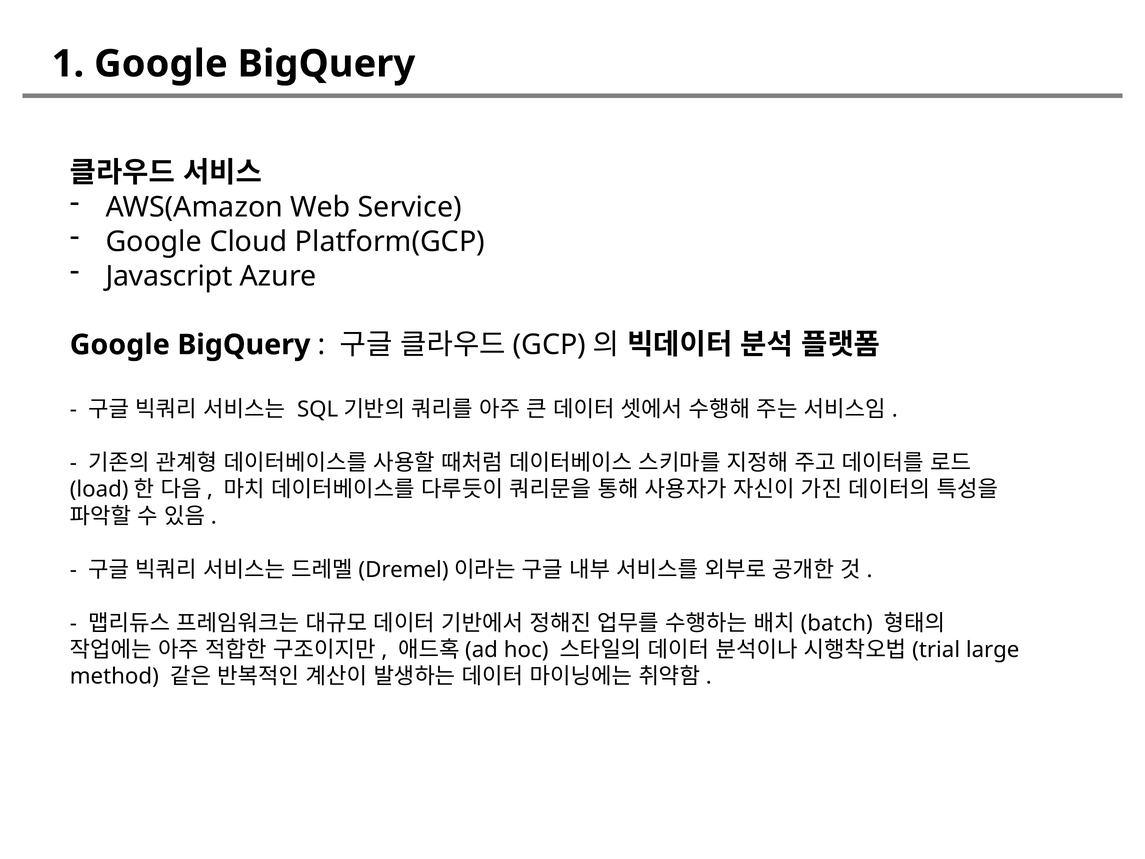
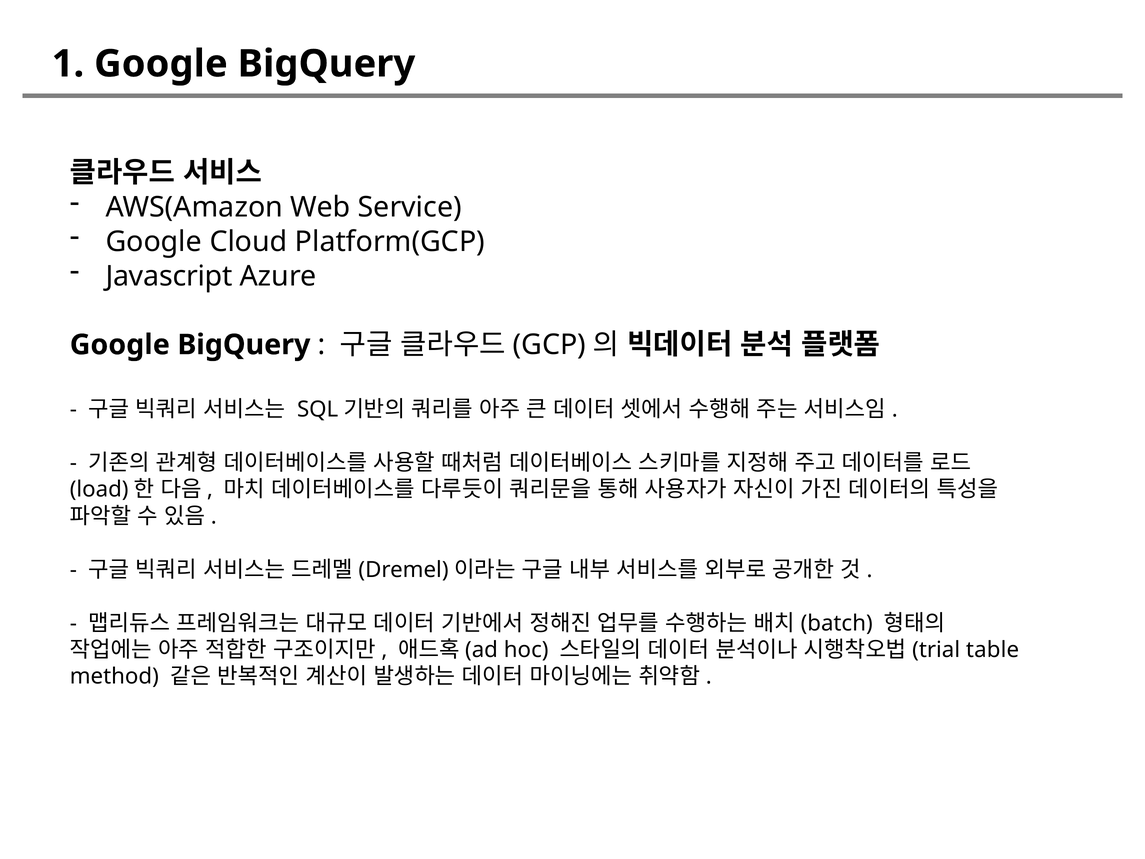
large: large -> table (993, 650)
